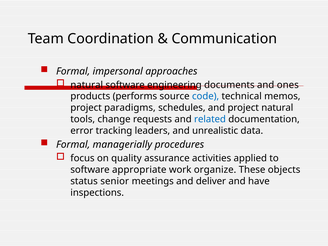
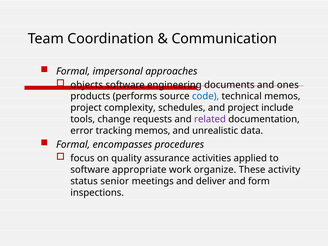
natural: natural -> objects (87, 85)
paradigms: paradigms -> complexity (130, 108)
project natural: natural -> include (277, 108)
related colour: blue -> purple (210, 119)
tracking leaders: leaders -> memos (152, 131)
managerially: managerially -> encompasses (122, 145)
objects: objects -> activity (284, 170)
have: have -> form (259, 181)
